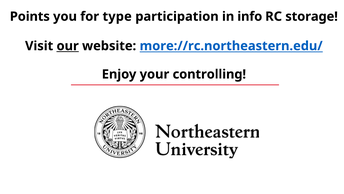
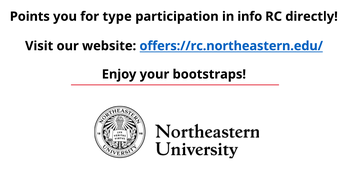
storage: storage -> directly (312, 16)
our underline: present -> none (68, 46)
more://rc.northeastern.edu/: more://rc.northeastern.edu/ -> offers://rc.northeastern.edu/ (231, 46)
controlling: controlling -> bootstraps (209, 74)
